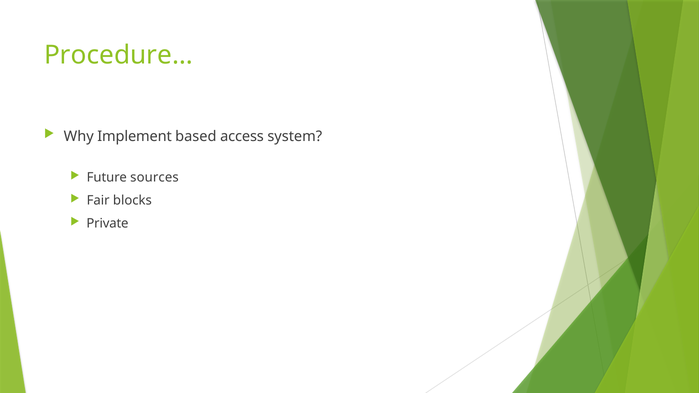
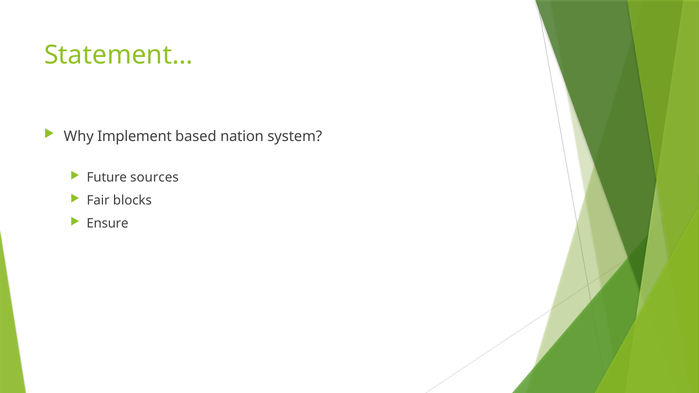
Procedure…: Procedure… -> Statement… (118, 55)
access: access -> nation (242, 136)
Private: Private -> Ensure (107, 224)
